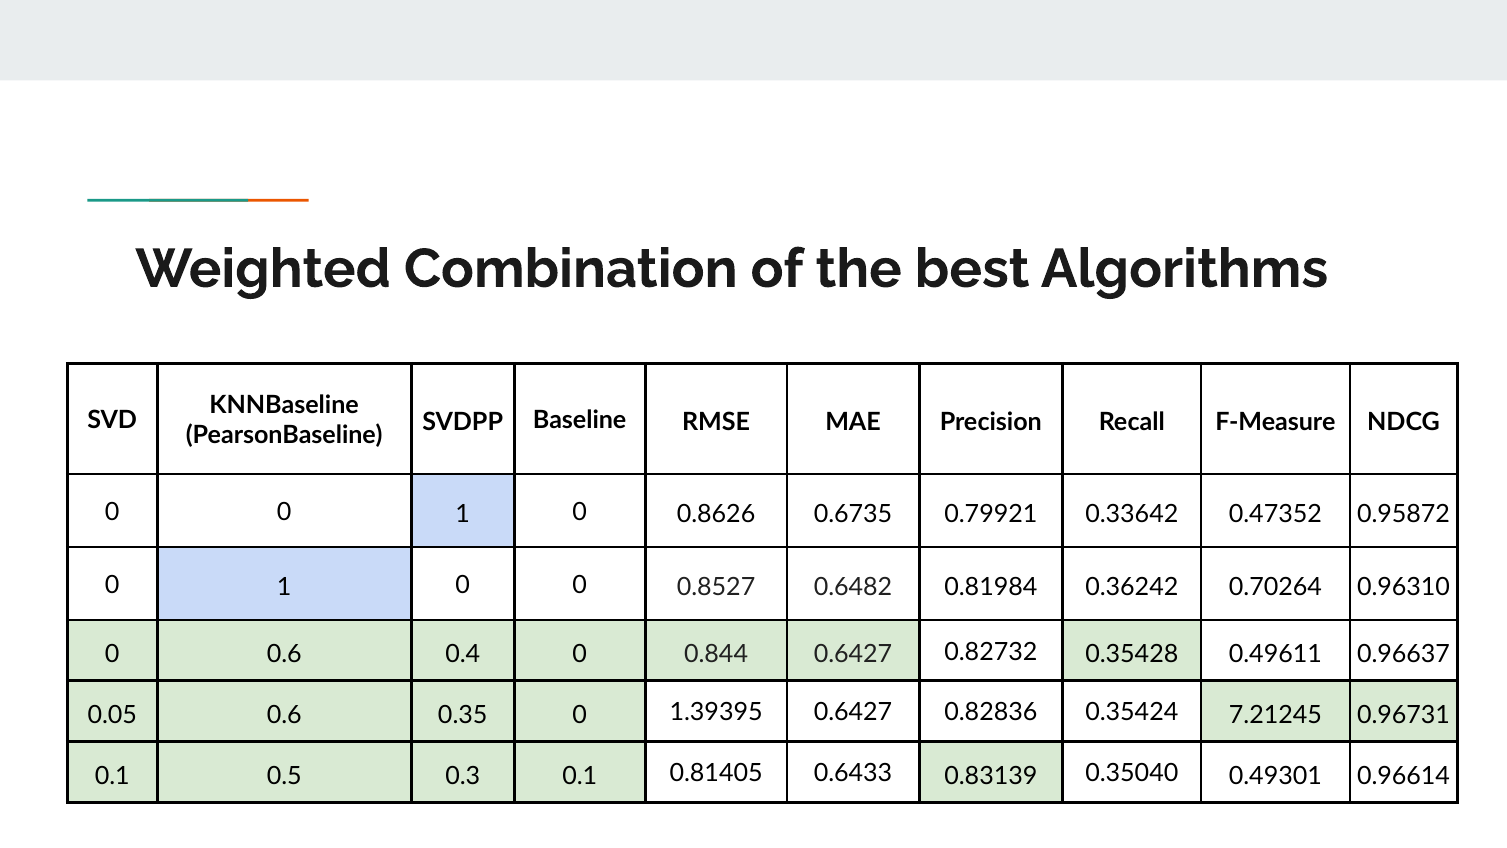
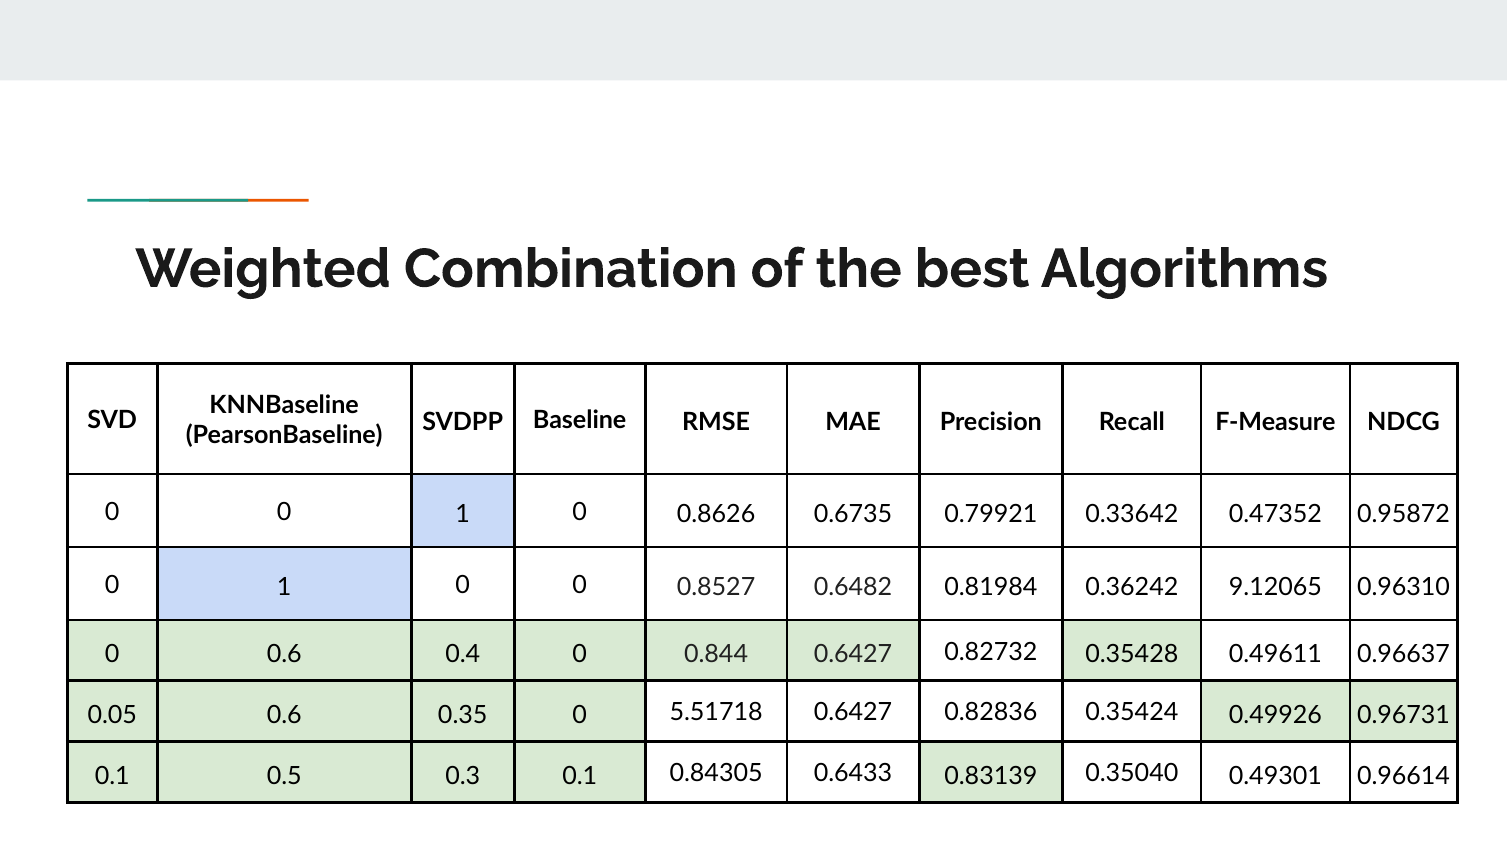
0.70264: 0.70264 -> 9.12065 (1275, 587)
1.39395: 1.39395 -> 5.51718 (716, 712)
7.21245: 7.21245 -> 0.49926 (1275, 715)
0.81405: 0.81405 -> 0.84305 (716, 773)
